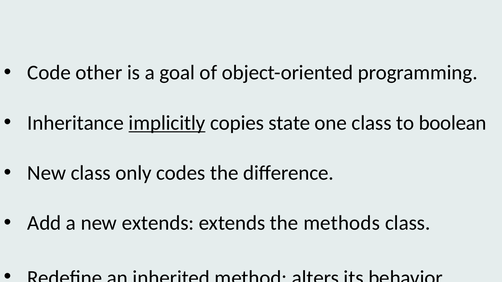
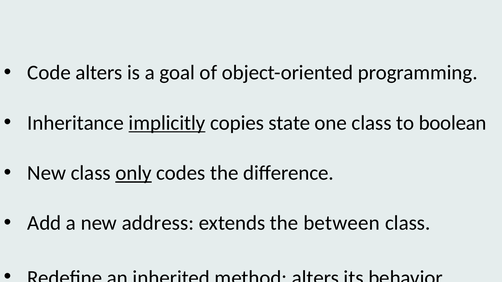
Code other: other -> alters (99, 73)
only underline: none -> present (133, 173)
new extends: extends -> address (158, 223)
methods: methods -> between (342, 223)
